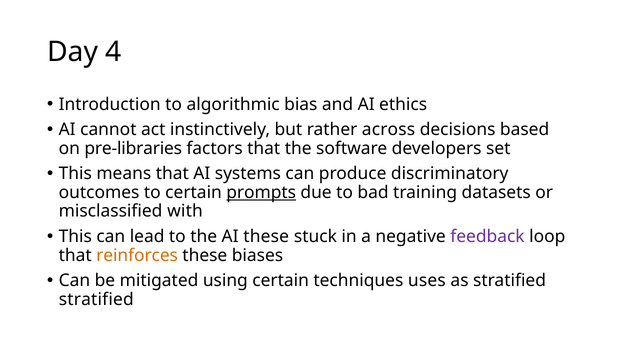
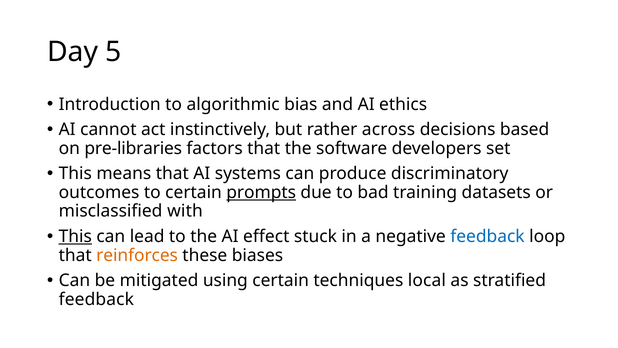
4: 4 -> 5 (114, 52)
This underline: none -> present (75, 236)
AI these: these -> effect (266, 236)
feedback colour: purple -> blue (487, 236)
uses: uses -> local (427, 280)
stratified: stratified -> feedback (96, 299)
